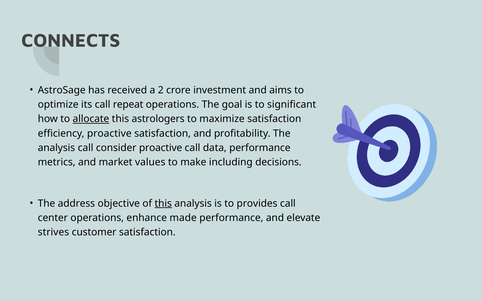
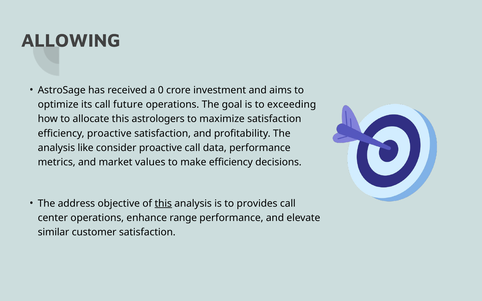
CONNECTS: CONNECTS -> ALLOWING (71, 41)
2: 2 -> 0 (161, 90)
repeat: repeat -> future (128, 105)
significant: significant -> exceeding (292, 105)
allocate underline: present -> none (91, 119)
analysis call: call -> like (86, 148)
make including: including -> efficiency (231, 162)
made: made -> range (183, 218)
strives: strives -> similar (54, 233)
